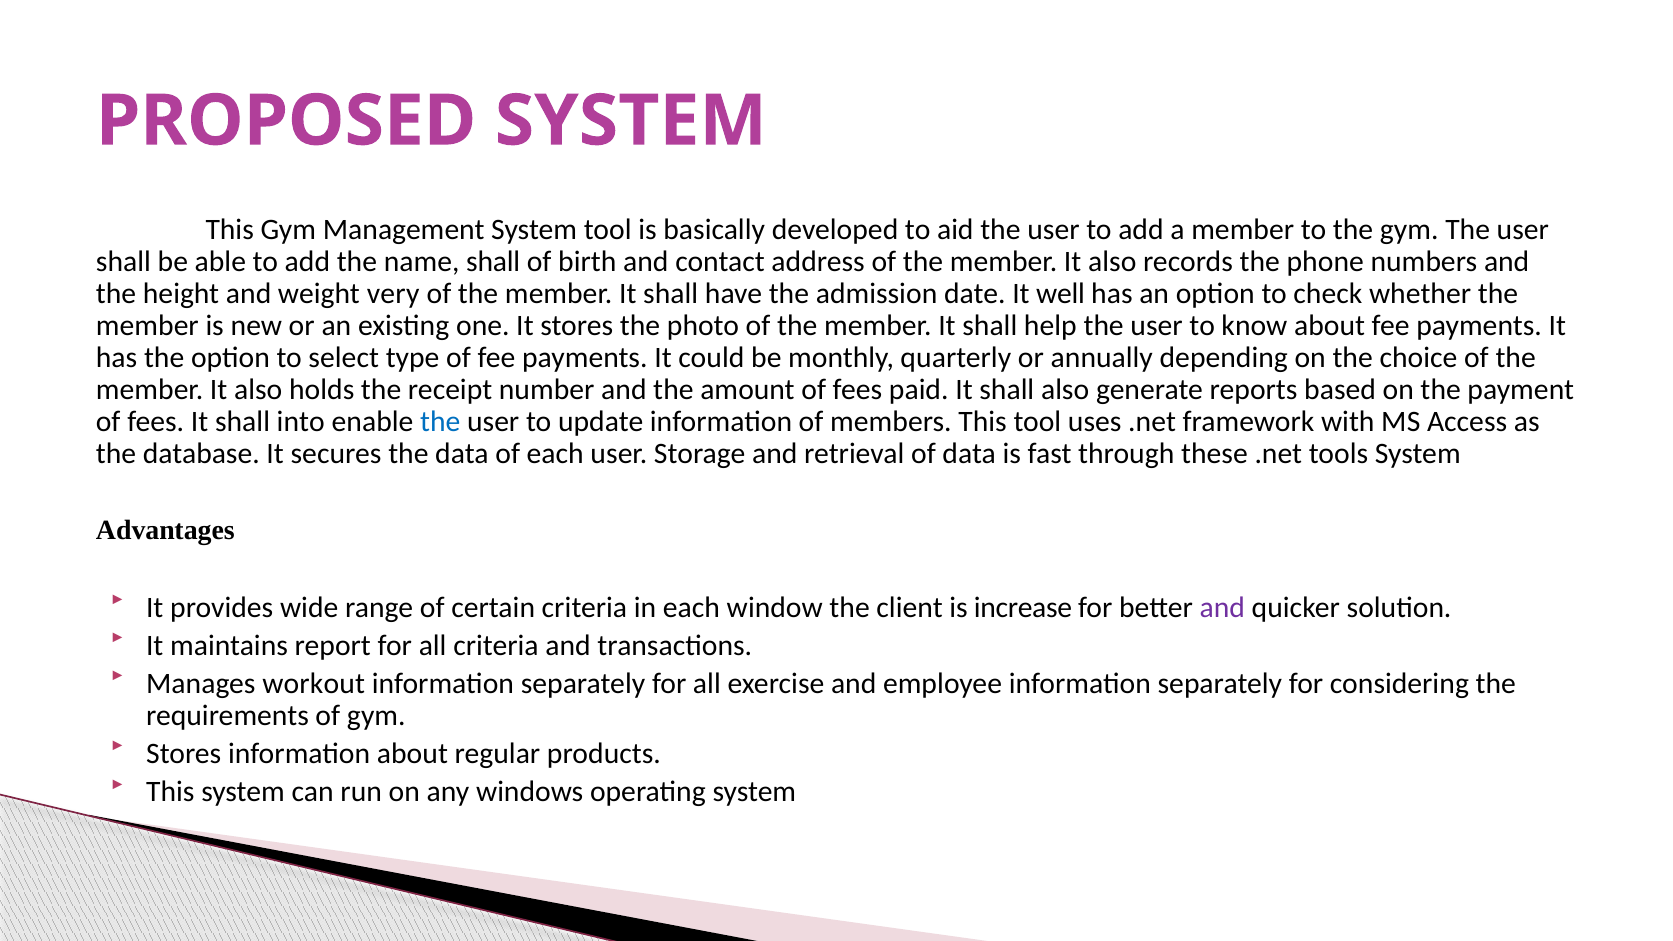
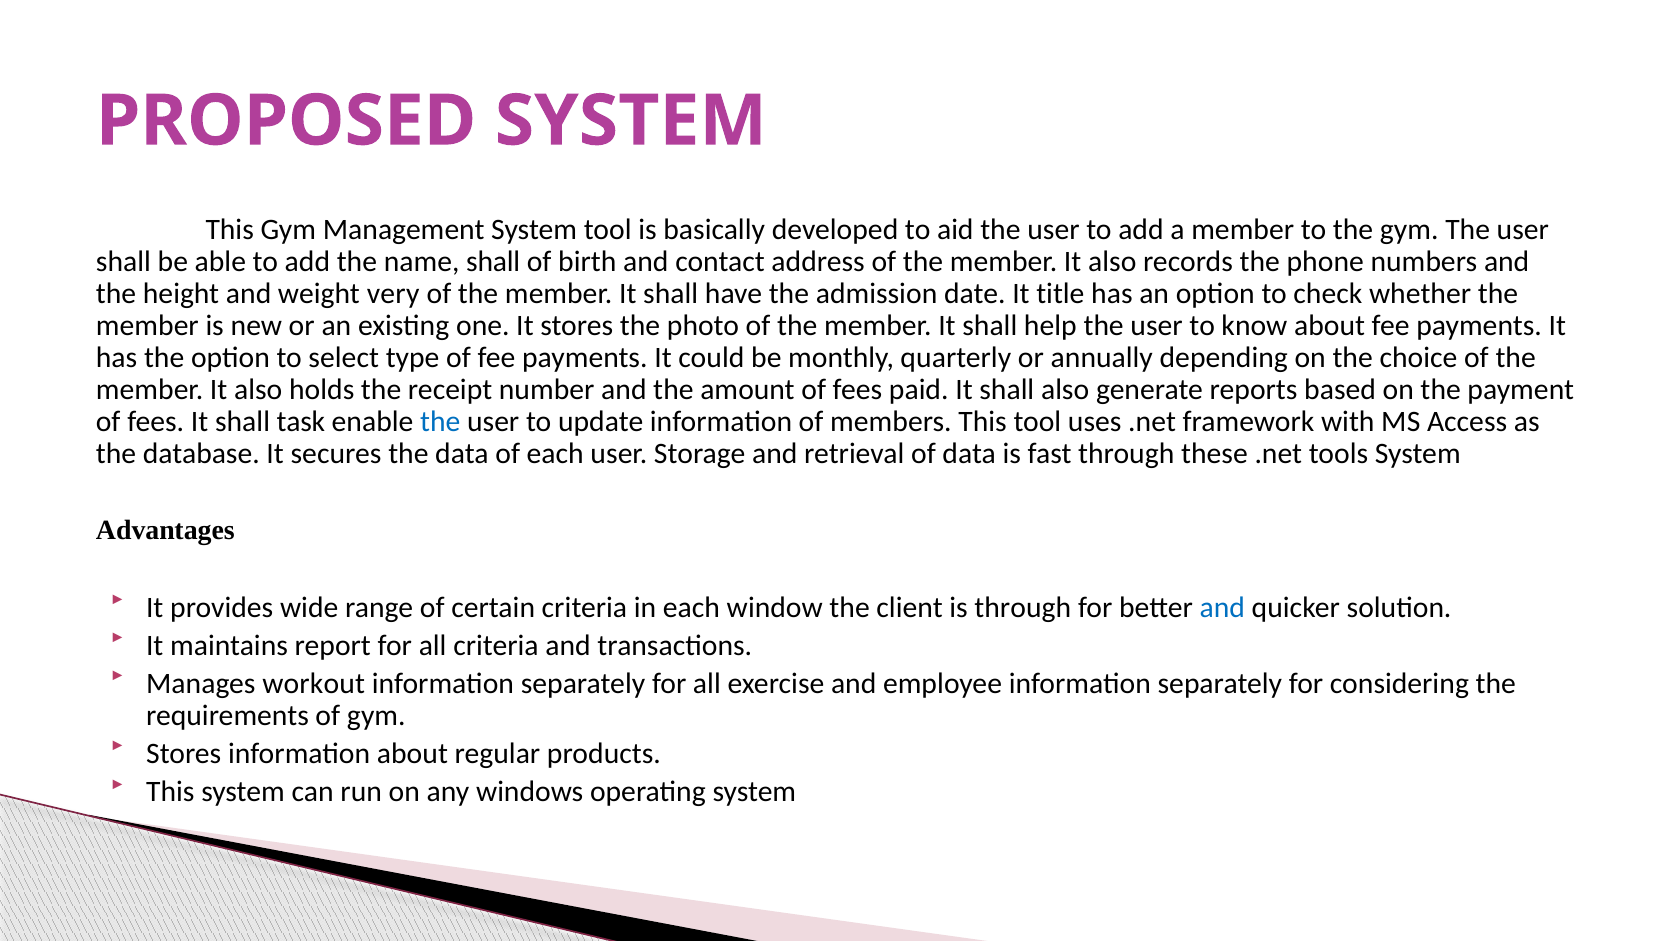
well: well -> title (1060, 293)
into: into -> task (301, 421)
is increase: increase -> through (1023, 607)
and colour: purple -> blue (1222, 607)
